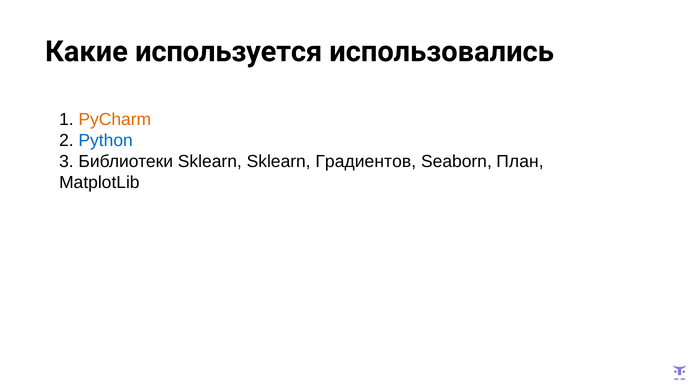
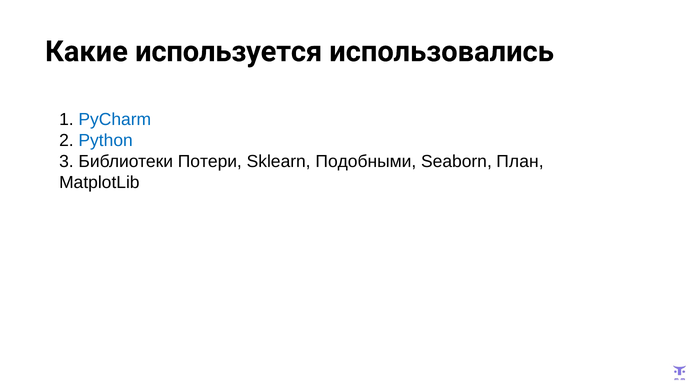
PyCharm colour: orange -> blue (115, 120)
Библиотеки Sklearn: Sklearn -> Потери (210, 162)
Градиентов: Градиентов -> Подобными (366, 162)
